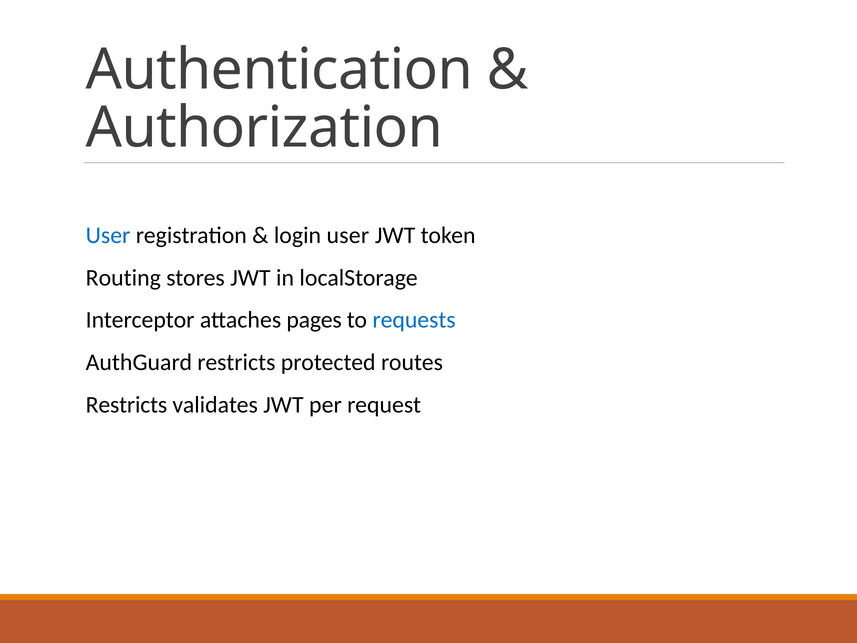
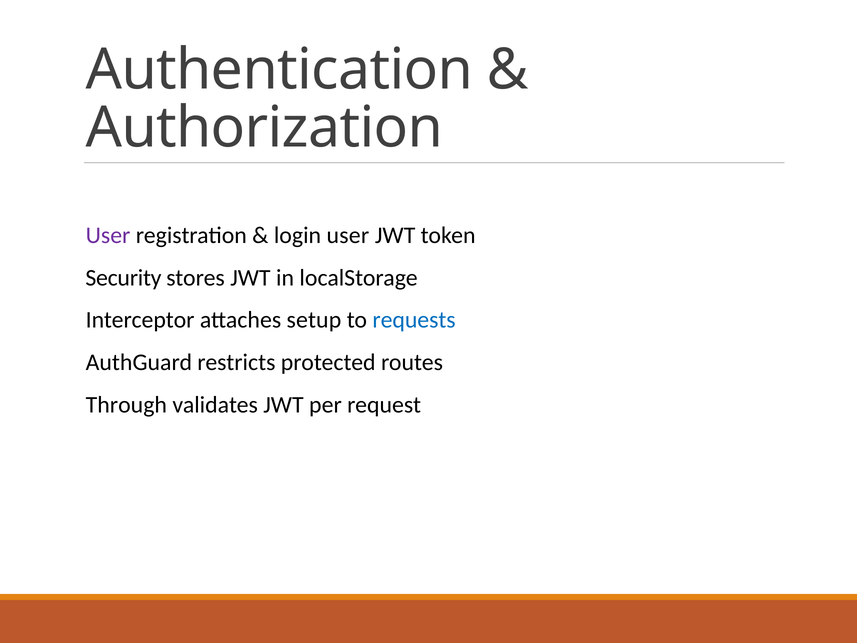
User colour: blue -> purple (108, 235)
Routing: Routing -> Security (123, 278)
pages: pages -> setup (314, 320)
Restricts: Restricts -> Through (126, 405)
